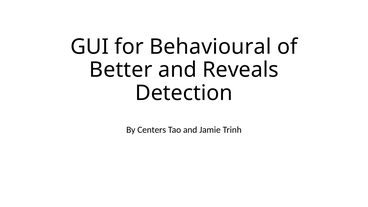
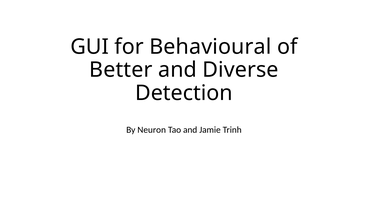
Reveals: Reveals -> Diverse (240, 70)
Centers: Centers -> Neuron (152, 130)
